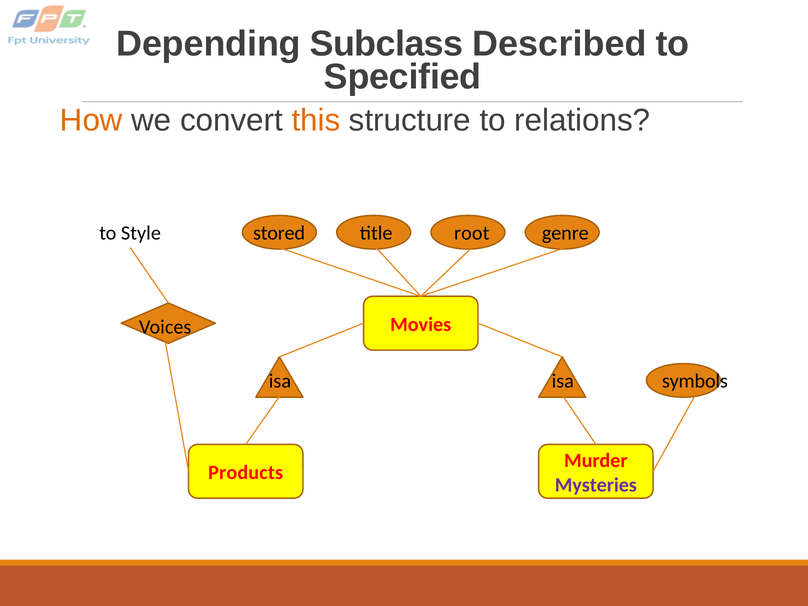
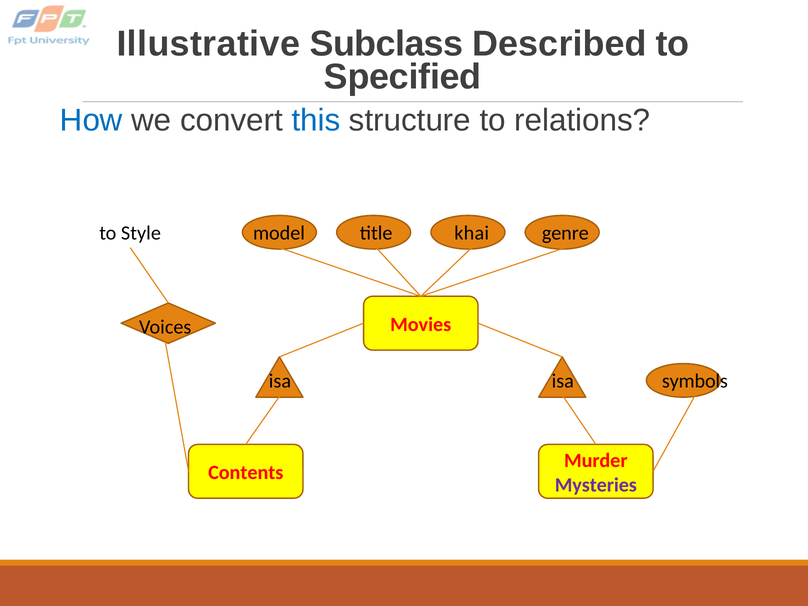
Depending: Depending -> Illustrative (208, 44)
How colour: orange -> blue (91, 120)
this colour: orange -> blue (316, 120)
stored: stored -> model (279, 233)
root: root -> khai (472, 233)
Products: Products -> Contents (246, 473)
